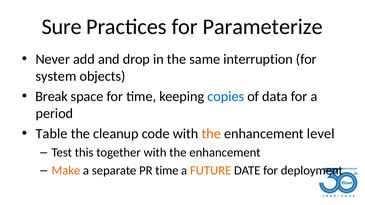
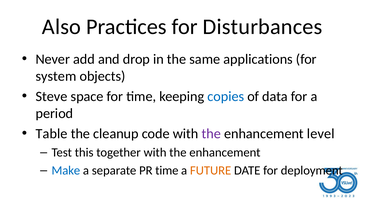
Sure: Sure -> Also (61, 27)
Parameterize: Parameterize -> Disturbances (263, 27)
interruption: interruption -> applications (258, 59)
Break: Break -> Steve (52, 97)
the colour: orange -> purple (211, 134)
Make colour: orange -> blue (66, 171)
